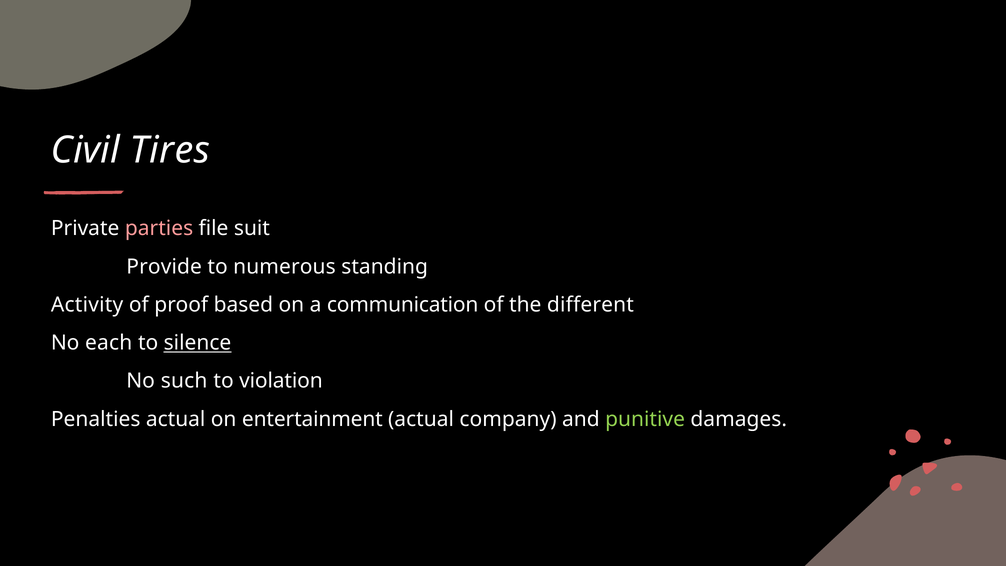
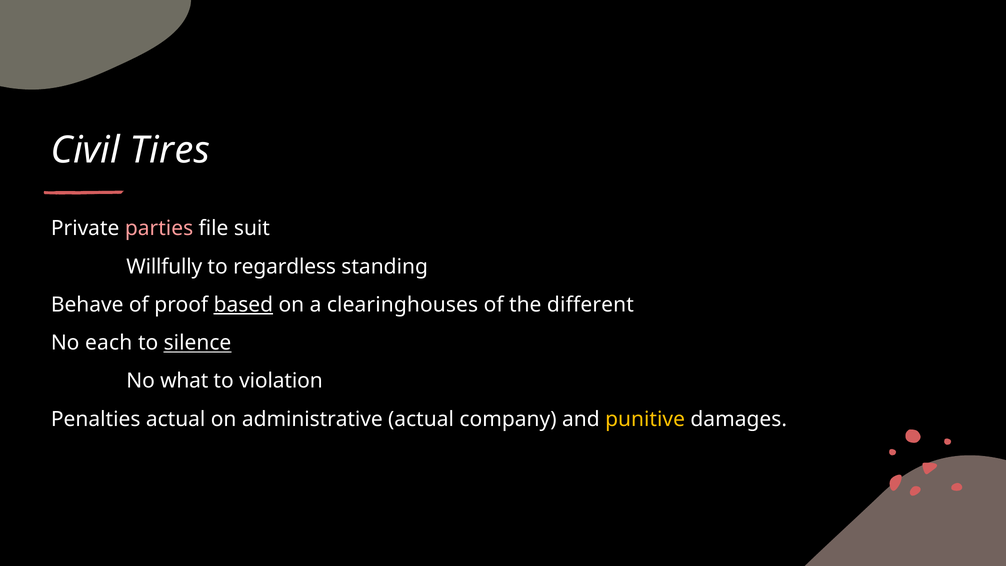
Provide: Provide -> Willfully (164, 267)
numerous: numerous -> regardless (285, 267)
Activity: Activity -> Behave (87, 305)
based underline: none -> present (243, 305)
communication: communication -> clearinghouses (402, 305)
such: such -> what (184, 381)
entertainment: entertainment -> administrative (312, 419)
punitive colour: light green -> yellow (645, 419)
